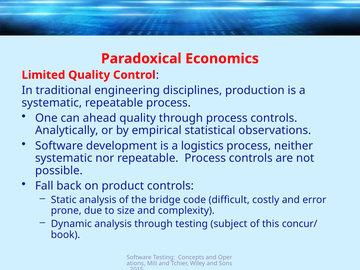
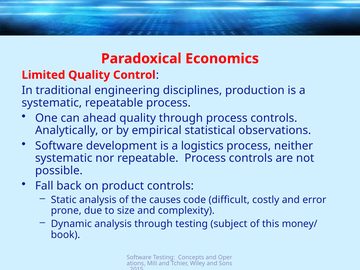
bridge: bridge -> causes (165, 200)
concur/: concur/ -> money/ (300, 224)
